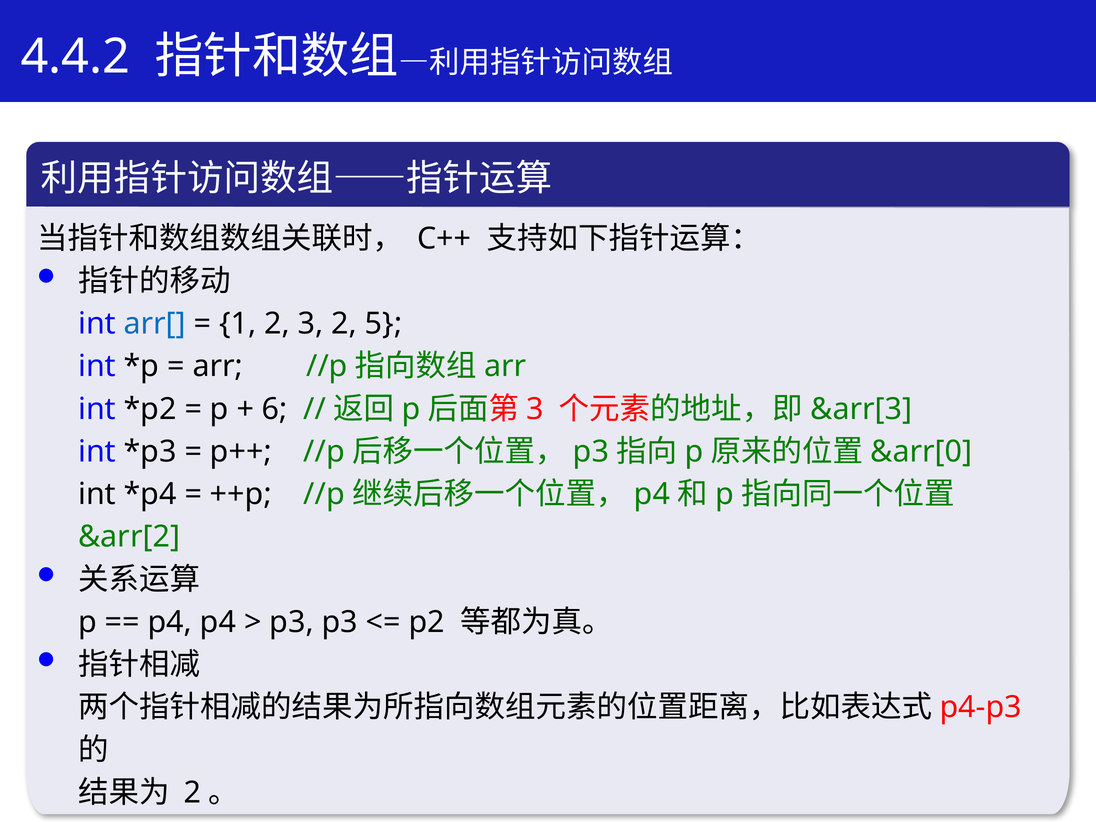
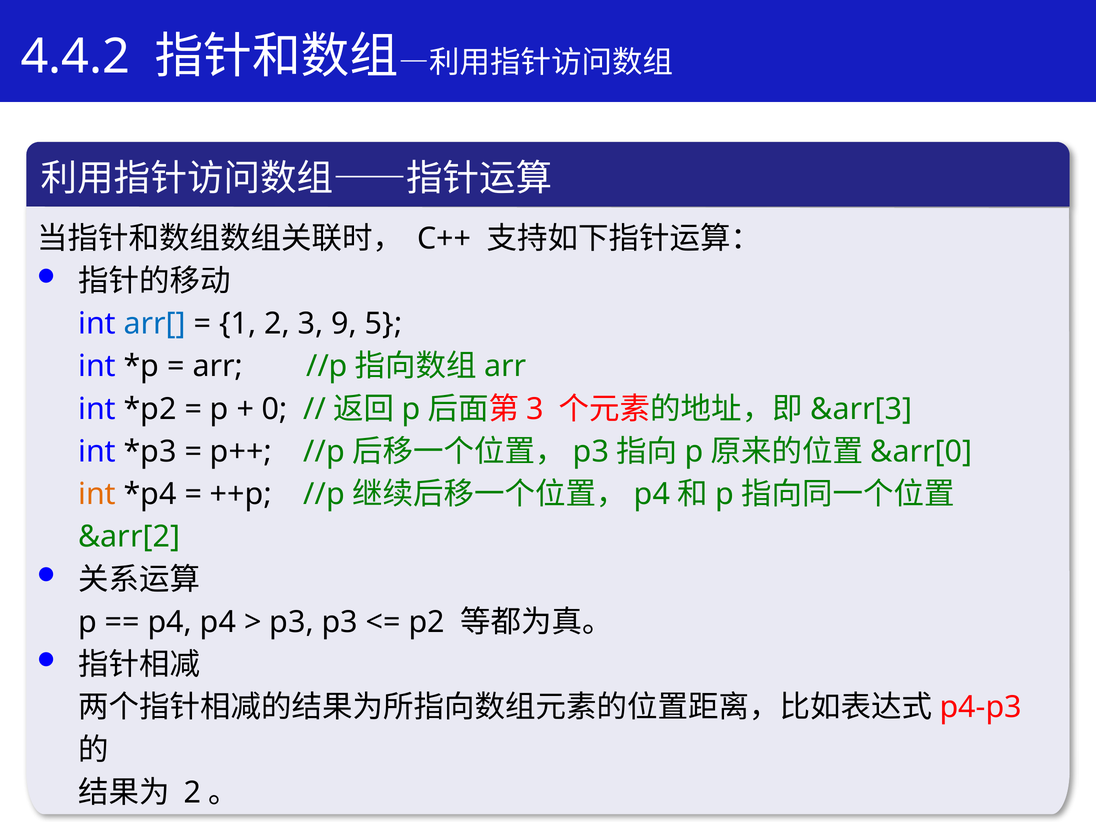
3 2: 2 -> 9 (344, 324)
6: 6 -> 0 (275, 409)
int colour: black -> orange (97, 494)
